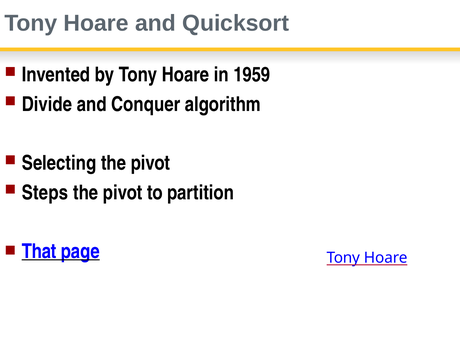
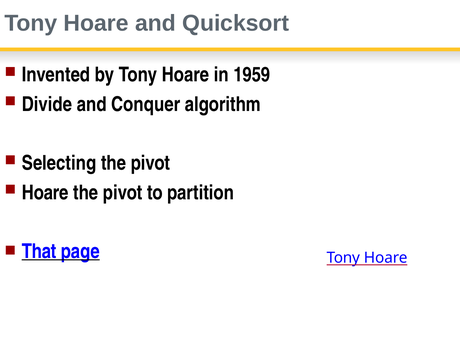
Steps: Steps -> Hoare (45, 193)
